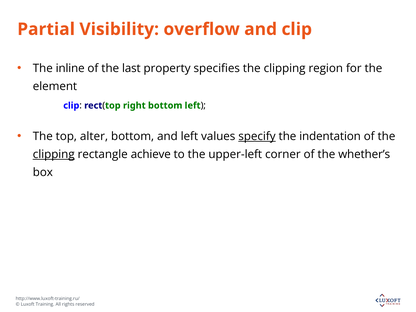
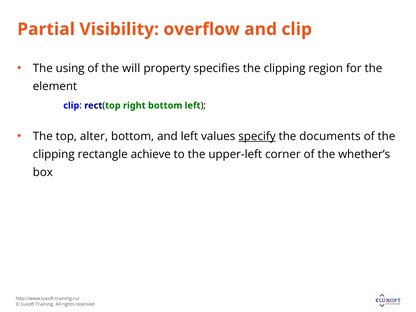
inline: inline -> using (70, 68)
last: last -> will (131, 68)
indentation: indentation -> documents (330, 136)
clipping underline: present -> none (54, 154)
